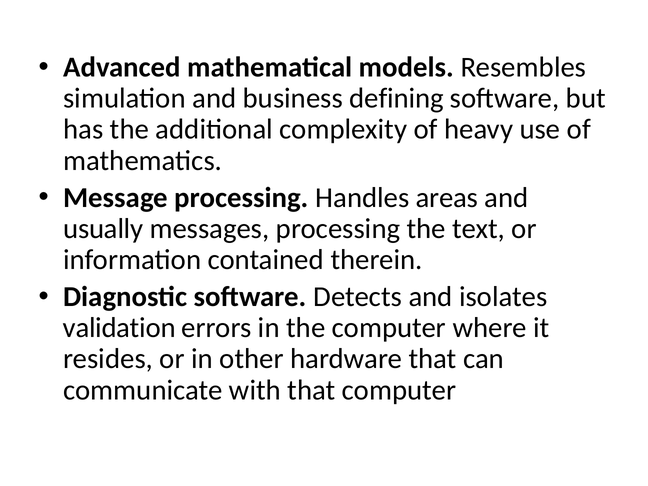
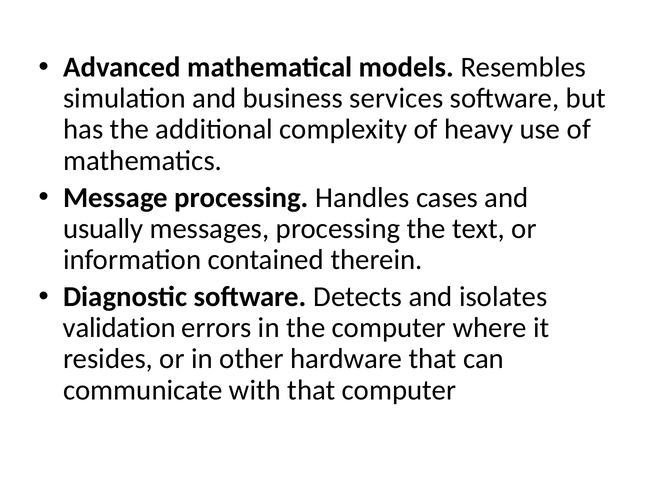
defining: defining -> services (396, 98)
areas: areas -> cases (447, 197)
